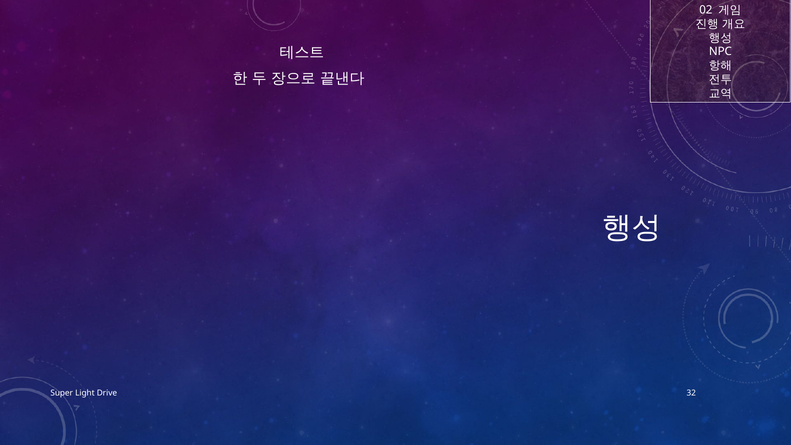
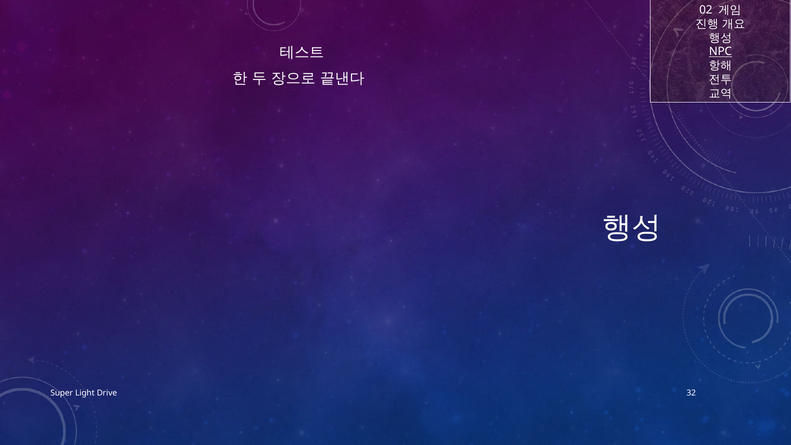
NPC underline: none -> present (720, 52)
